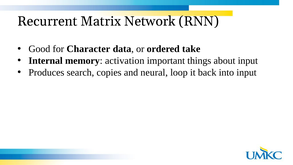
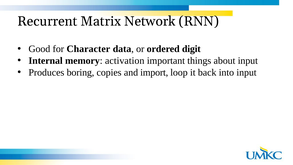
take: take -> digit (191, 49)
search: search -> boring (80, 72)
neural: neural -> import (154, 72)
